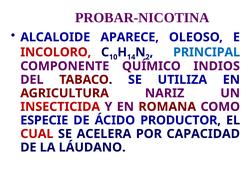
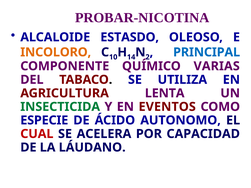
APARECE: APARECE -> ESTASDO (130, 37)
INCOLORO colour: red -> orange (56, 52)
INDIOS: INDIOS -> VARIAS (217, 66)
NARIZ: NARIZ -> LENTA (165, 93)
INSECTICIDA colour: red -> green (60, 107)
ROMANA: ROMANA -> EVENTOS (167, 107)
PRODUCTOR: PRODUCTOR -> AUTONOMO (181, 120)
